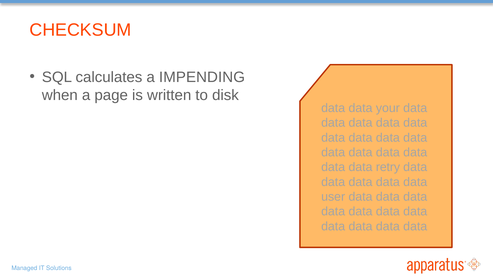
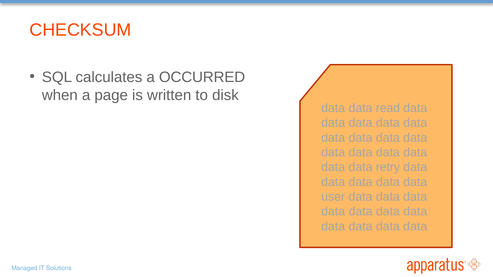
IMPENDING: IMPENDING -> OCCURRED (202, 77)
your: your -> read (388, 108)
